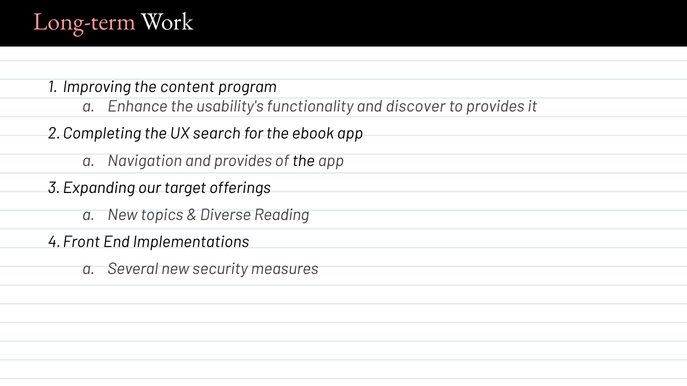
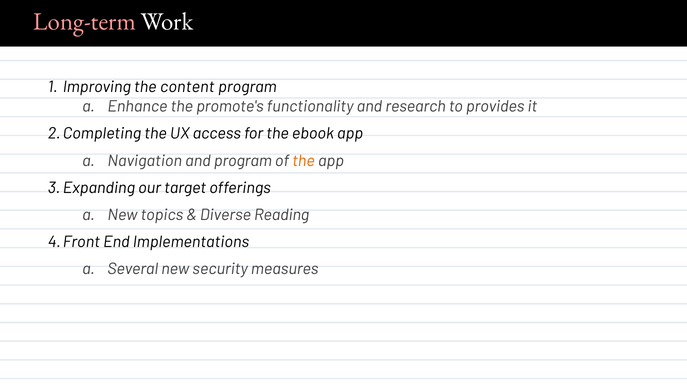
usability's: usability's -> promote's (230, 107)
discover: discover -> research (416, 107)
search: search -> access (217, 134)
and provides: provides -> program (243, 161)
the colour: black -> orange (304, 161)
